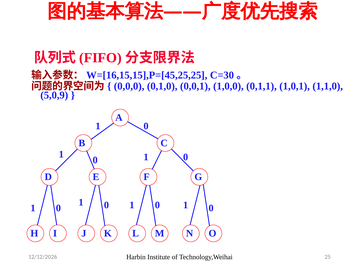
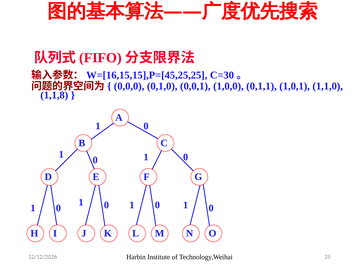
5,0,9: 5,0,9 -> 1,1,8 (54, 95)
